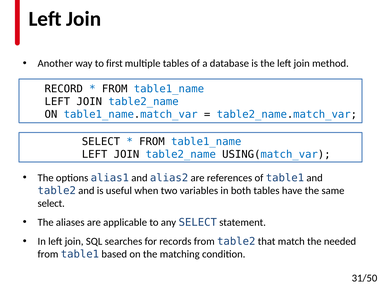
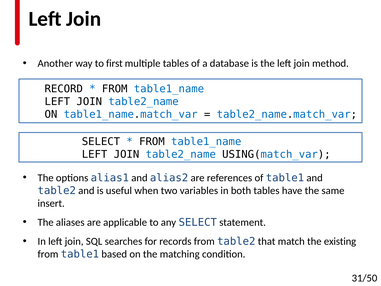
select: select -> insert (51, 203)
needed: needed -> existing (340, 241)
